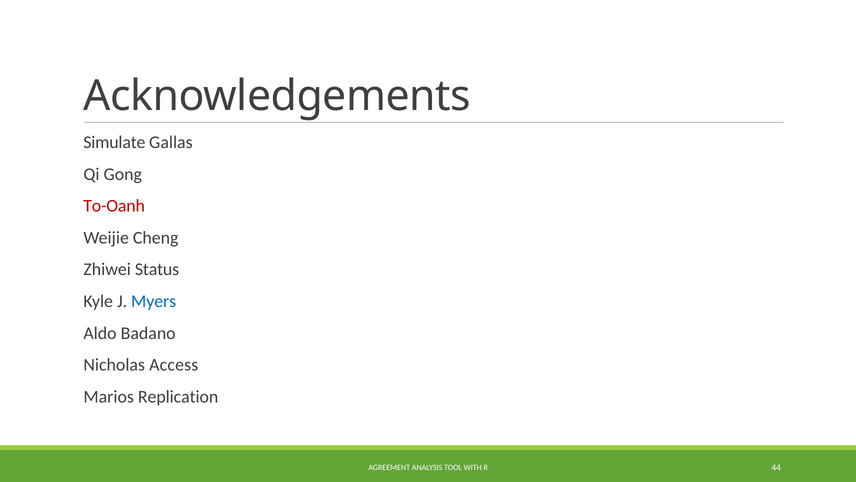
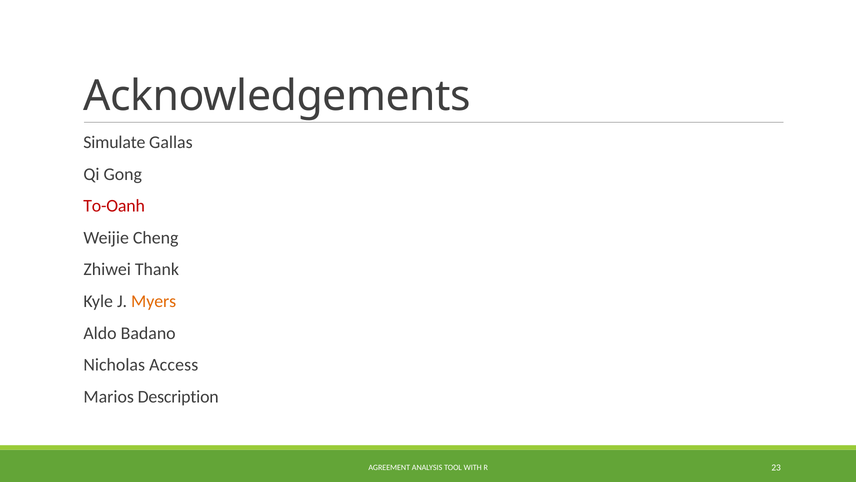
Status: Status -> Thank (157, 269)
Myers colour: blue -> orange (154, 301)
Replication: Replication -> Description (178, 396)
44: 44 -> 23 (776, 467)
